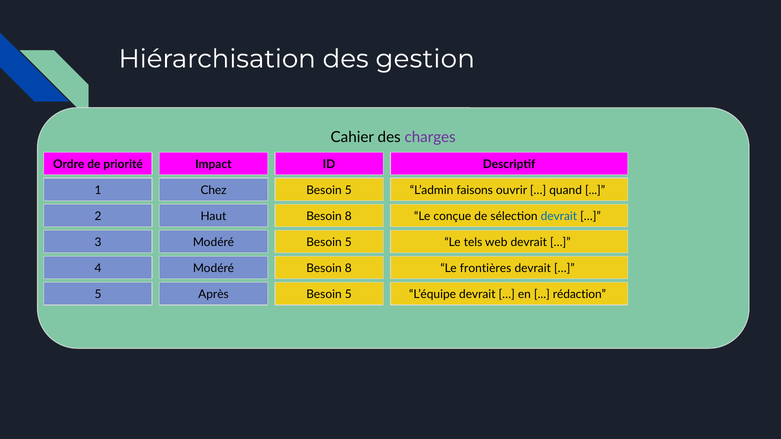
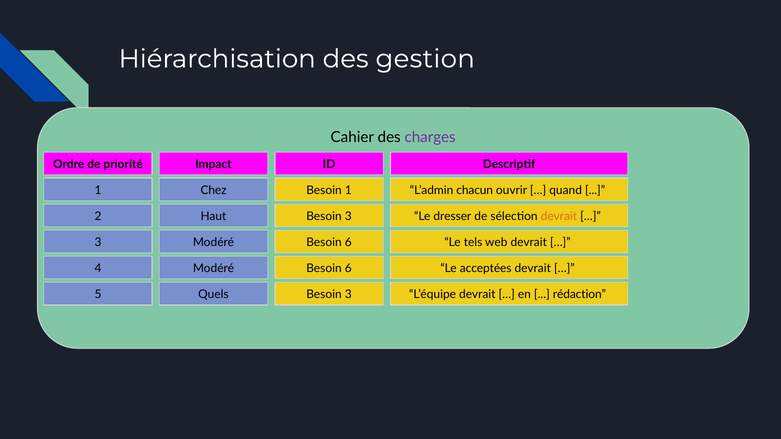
5: 5 -> 1 (348, 190)
faisons: faisons -> chacun (475, 190)
8: 8 -> 3 (348, 216)
conçue: conçue -> dresser (452, 216)
devrait colour: blue -> orange (559, 216)
5: 5 -> 6 (348, 243)
8: 8 -> 6 (348, 269)
frontières: frontières -> acceptées (486, 269)
Après: Après -> Quels (213, 295)
5: 5 -> 3 (348, 295)
